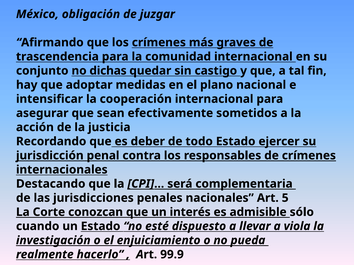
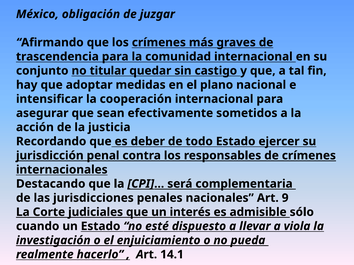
dichas: dichas -> titular (108, 71)
5: 5 -> 9 (285, 198)
conozcan: conozcan -> judiciales (96, 212)
99.9: 99.9 -> 14.1 (172, 255)
